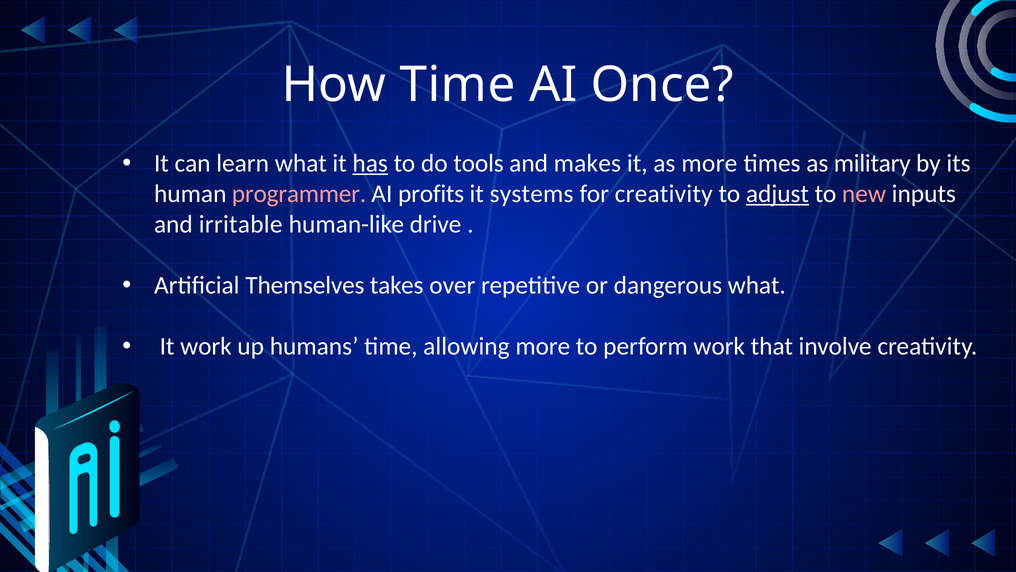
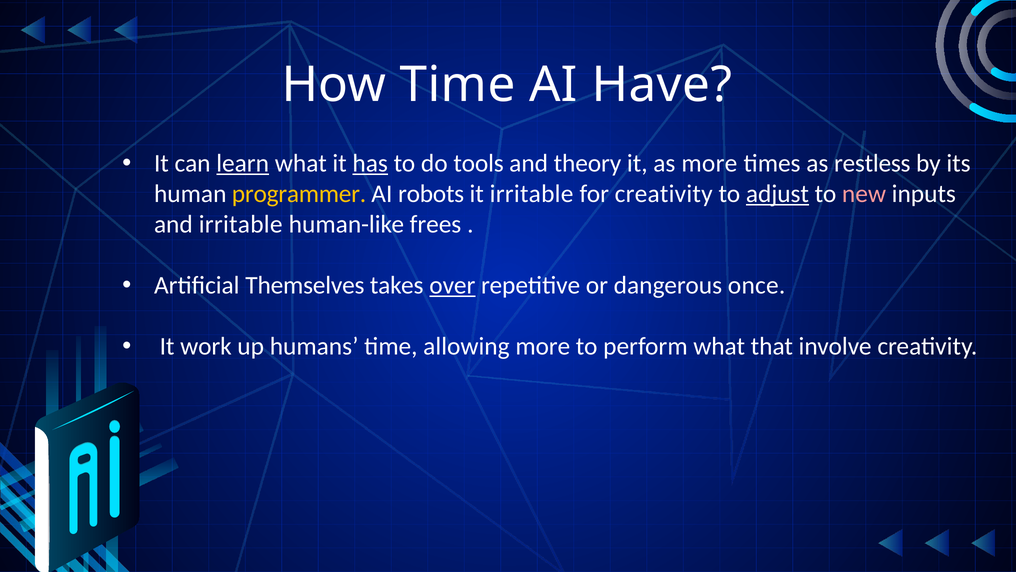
Once: Once -> Have (662, 85)
learn underline: none -> present (243, 163)
makes: makes -> theory (587, 163)
military: military -> restless (872, 163)
programmer colour: pink -> yellow (299, 194)
profits: profits -> robots (431, 194)
it systems: systems -> irritable (532, 194)
drive: drive -> frees (435, 224)
over underline: none -> present (452, 285)
dangerous what: what -> once (757, 285)
perform work: work -> what (719, 346)
